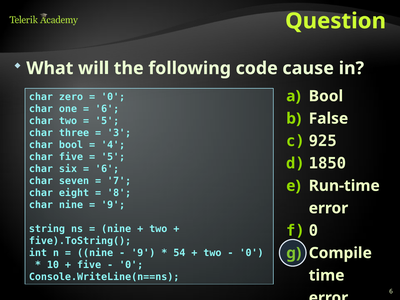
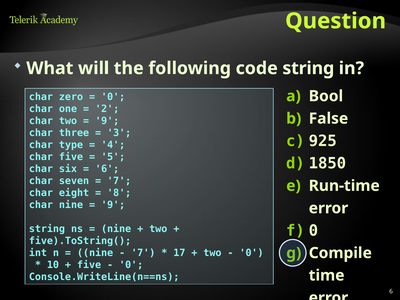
code cause: cause -> string (308, 68)
6: 6 -> 2 (107, 109)
5: 5 -> 9 (107, 121)
char bool: bool -> type (71, 145)
9: 9 -> 7 (143, 253)
54: 54 -> 17 (179, 253)
